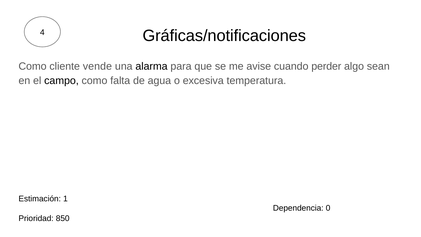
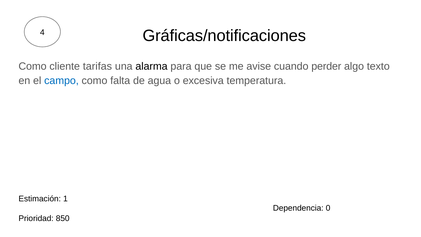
vende: vende -> tarifas (97, 66)
sean: sean -> texto (378, 66)
campo colour: black -> blue (61, 81)
